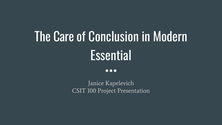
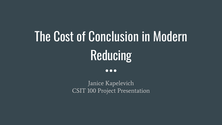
Care: Care -> Cost (64, 37)
Essential: Essential -> Reducing (111, 56)
